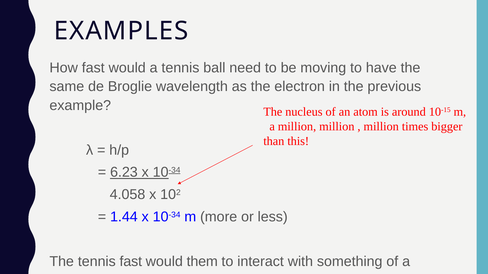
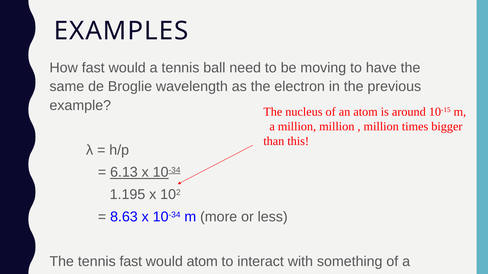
6.23: 6.23 -> 6.13 (124, 173)
4.058: 4.058 -> 1.195 (128, 195)
1.44: 1.44 -> 8.63 (124, 217)
would them: them -> atom (202, 262)
